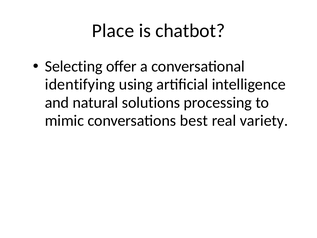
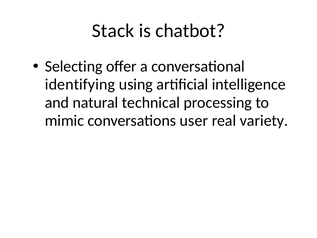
Place: Place -> Stack (113, 31)
solutions: solutions -> technical (151, 102)
best: best -> user (194, 120)
